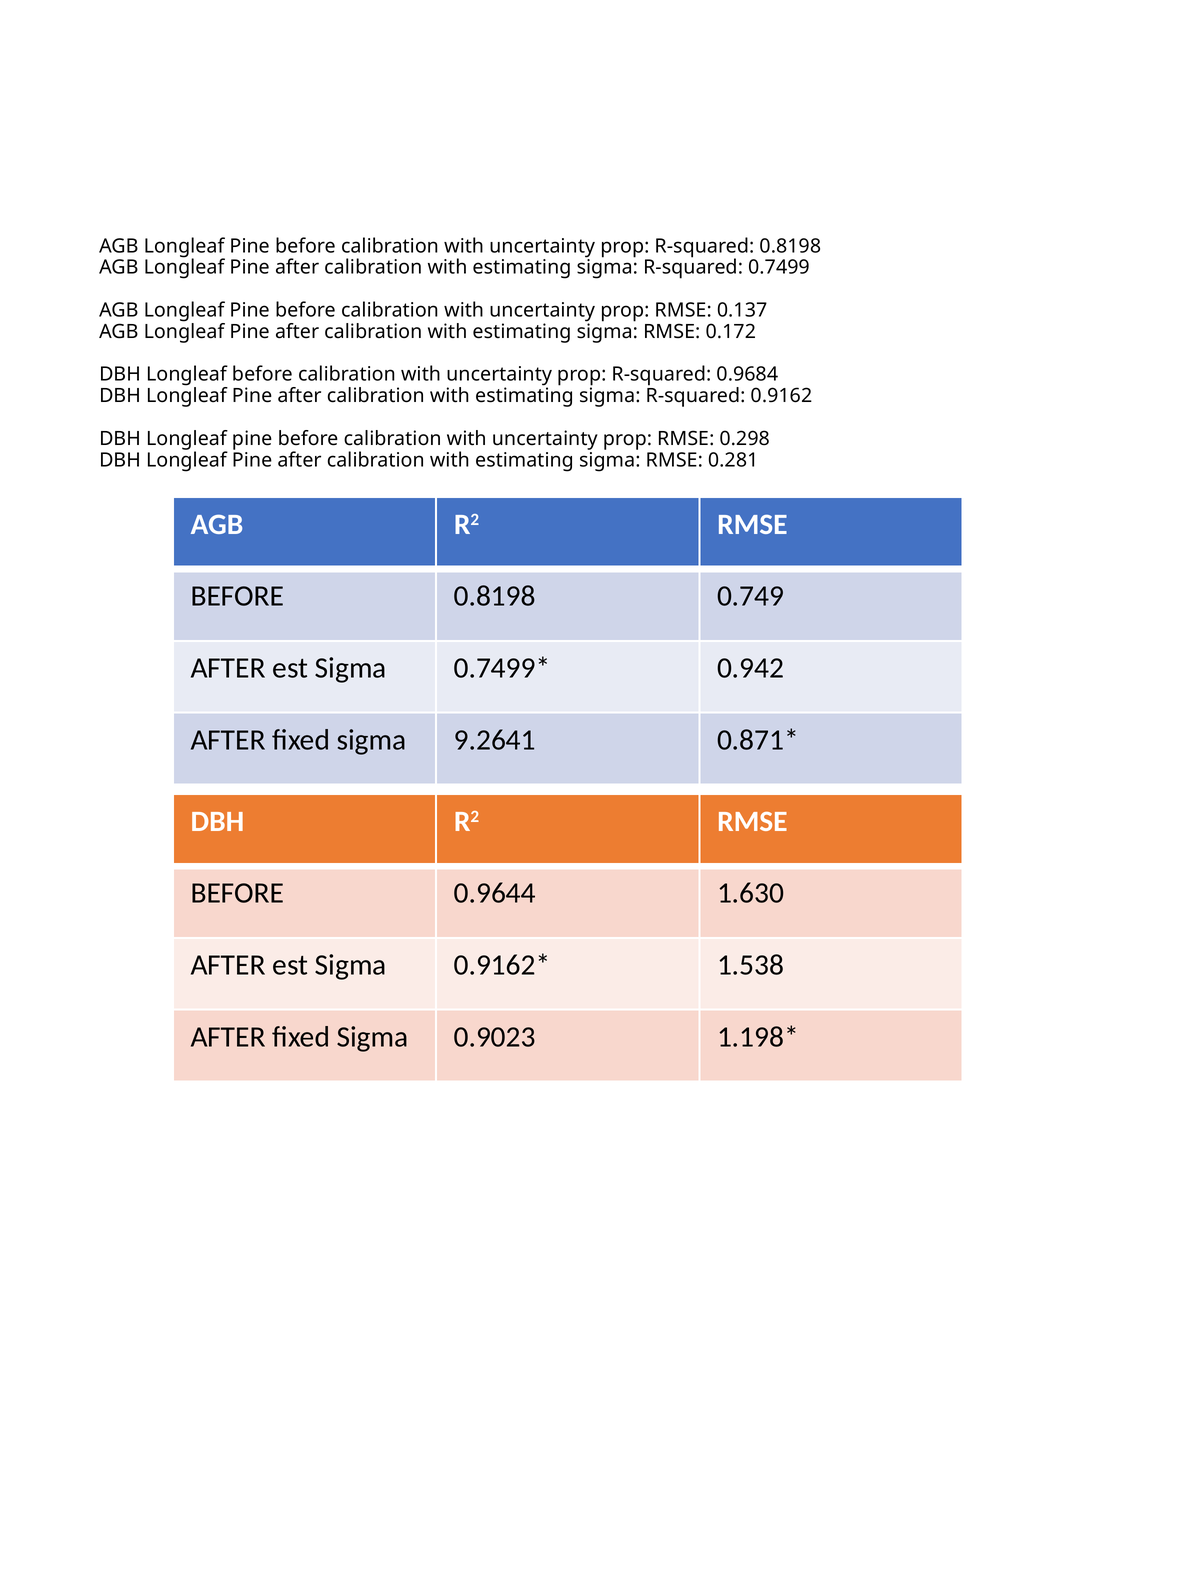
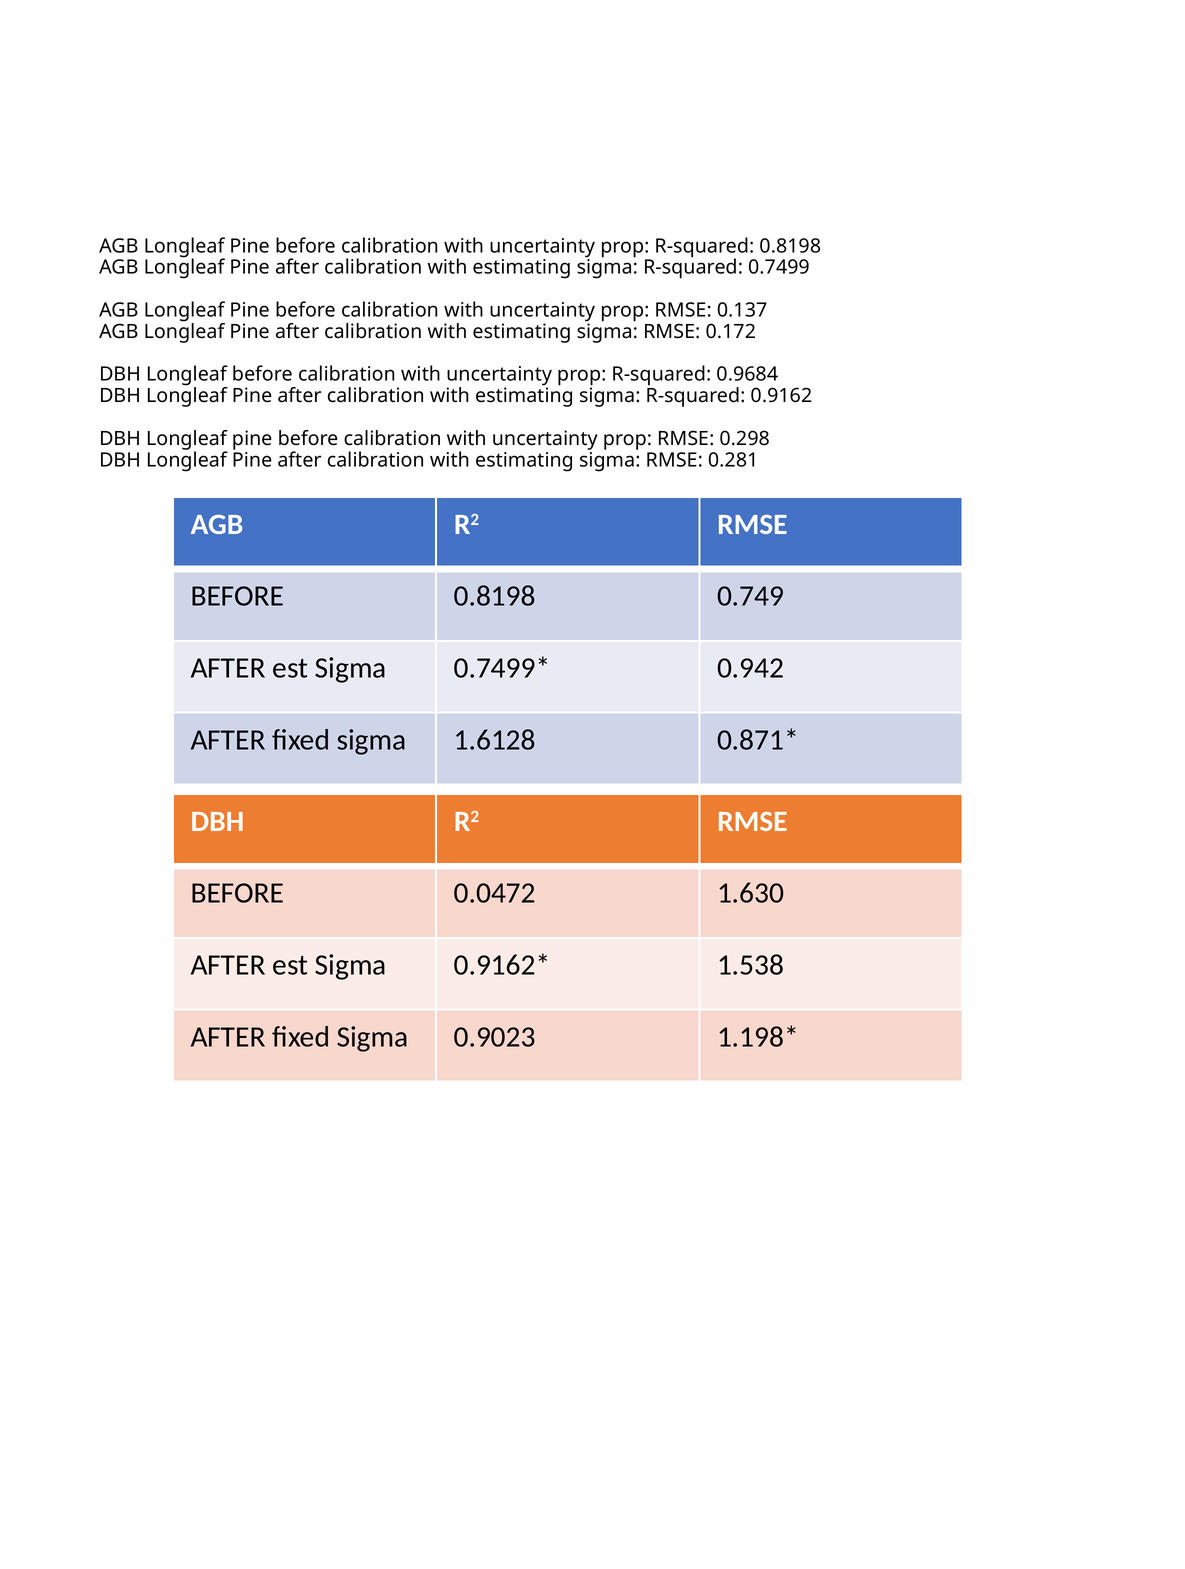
9.2641: 9.2641 -> 1.6128 (495, 740)
0.9644: 0.9644 -> 0.0472 (495, 893)
